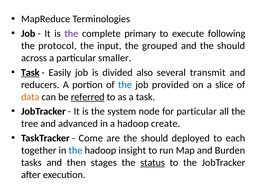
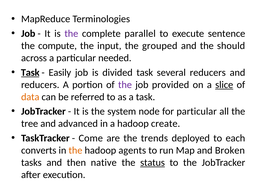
primary: primary -> parallel (140, 33)
following: following -> sentence (227, 33)
protocol: protocol -> compute (58, 46)
smaller: smaller -> needed (115, 58)
divided also: also -> task (145, 72)
several transmit: transmit -> reducers (208, 72)
the colour: blue -> purple (125, 85)
slice underline: none -> present (224, 85)
referred underline: present -> none (88, 97)
are the should: should -> trends (154, 138)
together: together -> converts (39, 150)
the colour: blue -> orange (75, 150)
insight: insight -> agents (132, 150)
Burden: Burden -> Broken (230, 150)
stages: stages -> native (104, 162)
